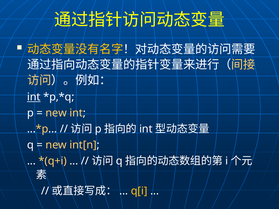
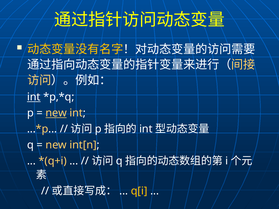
new underline: none -> present (56, 113)
